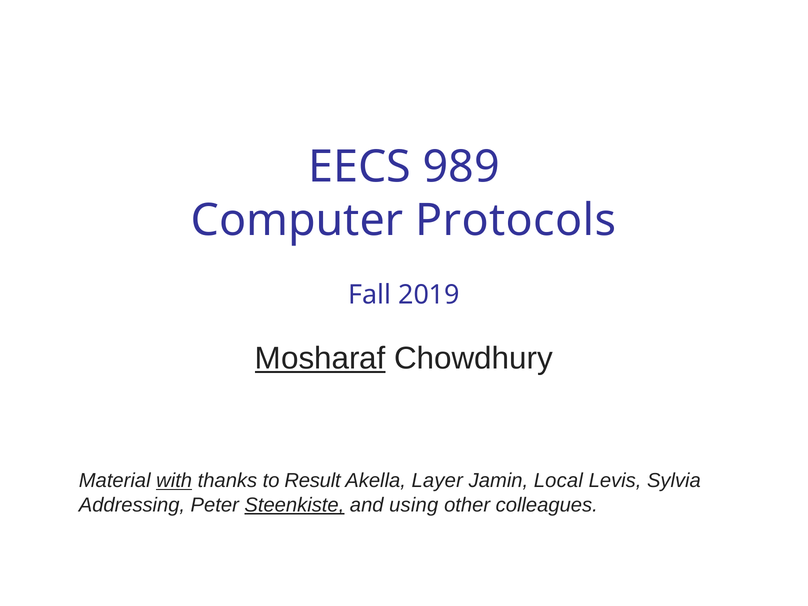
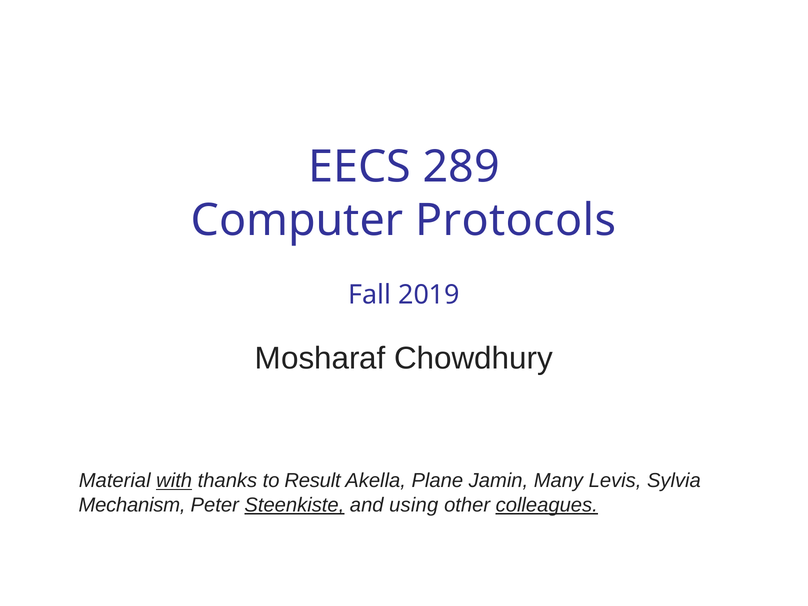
989: 989 -> 289 (461, 167)
Mosharaf underline: present -> none (320, 358)
Layer: Layer -> Plane (437, 481)
Local: Local -> Many (558, 481)
Addressing: Addressing -> Mechanism (132, 505)
colleagues underline: none -> present (547, 505)
